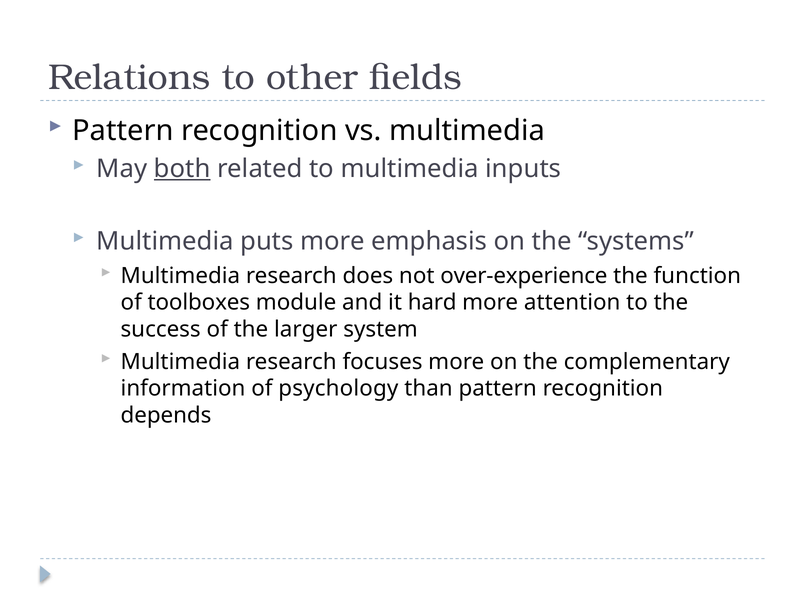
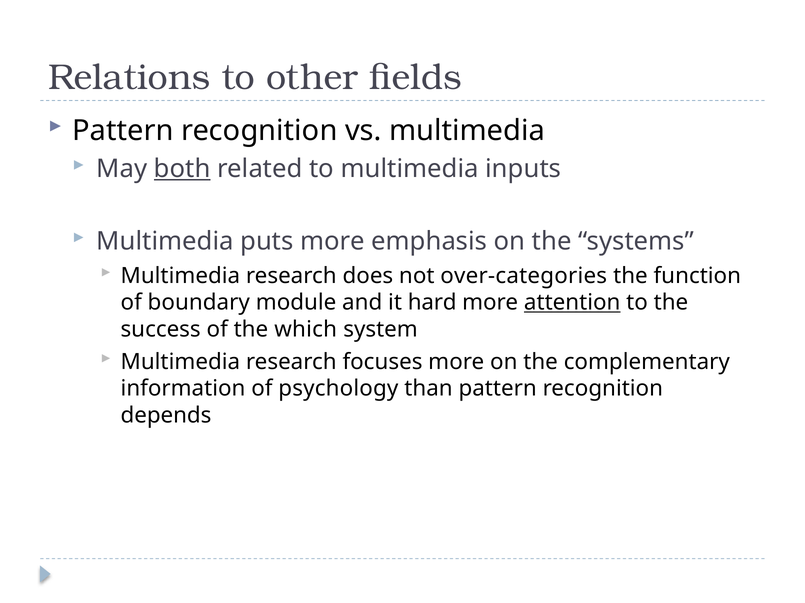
over-experience: over-experience -> over-categories (524, 276)
toolboxes: toolboxes -> boundary (199, 303)
attention underline: none -> present (572, 303)
larger: larger -> which (306, 330)
